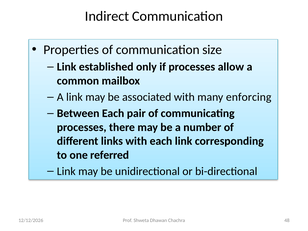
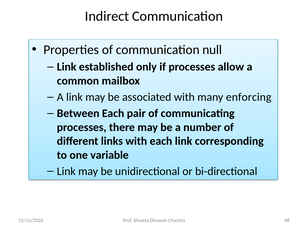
size: size -> null (212, 50)
referred: referred -> variable (110, 155)
